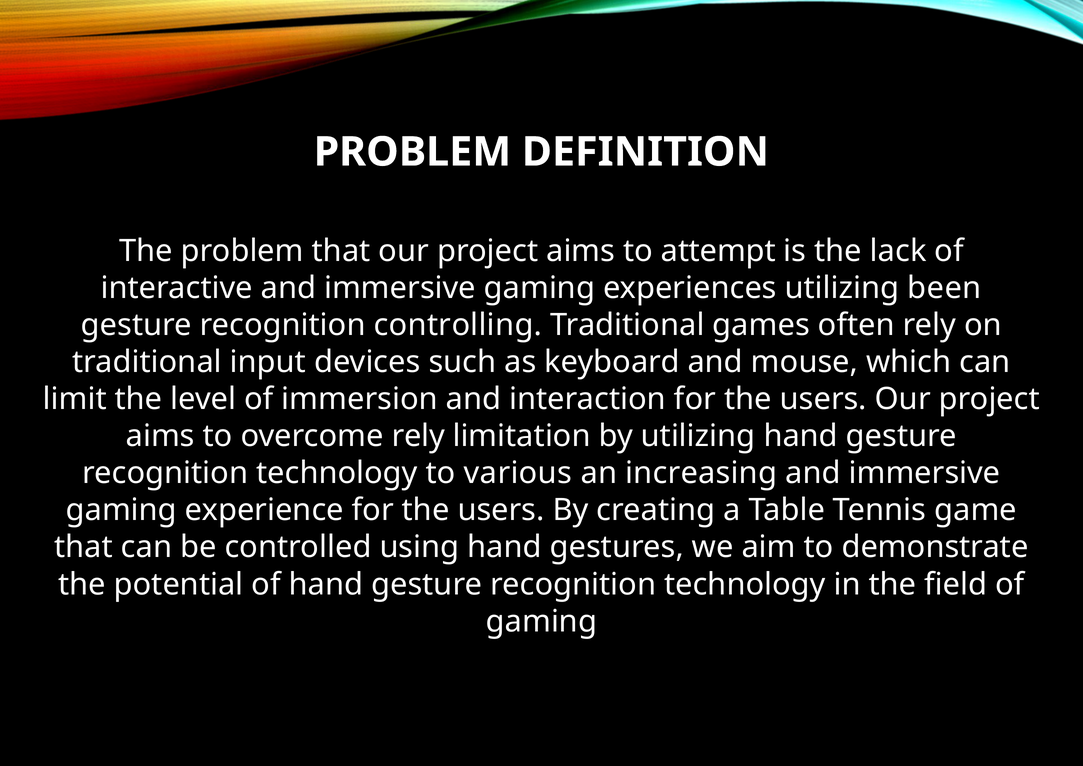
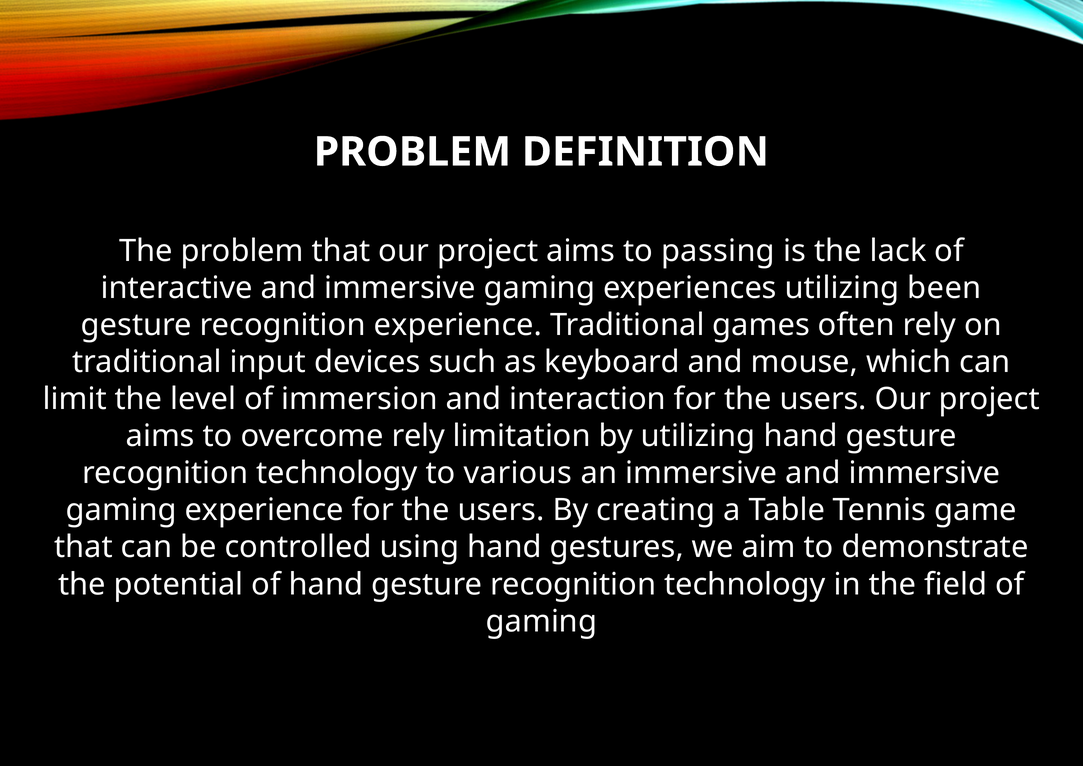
attempt: attempt -> passing (718, 251)
recognition controlling: controlling -> experience (458, 325)
an increasing: increasing -> immersive (701, 473)
